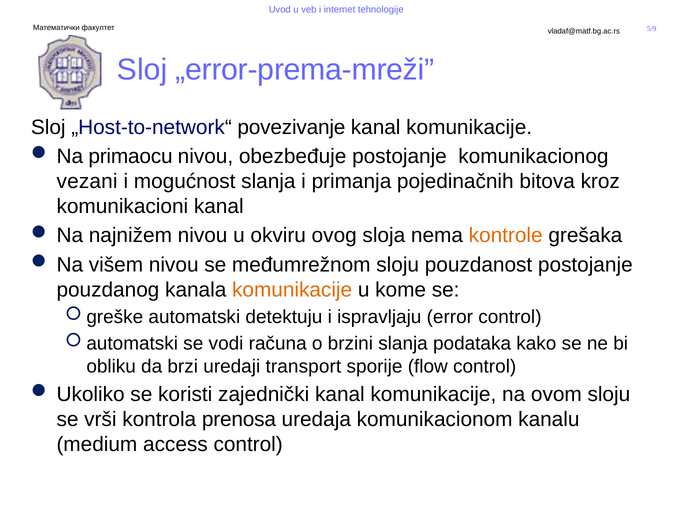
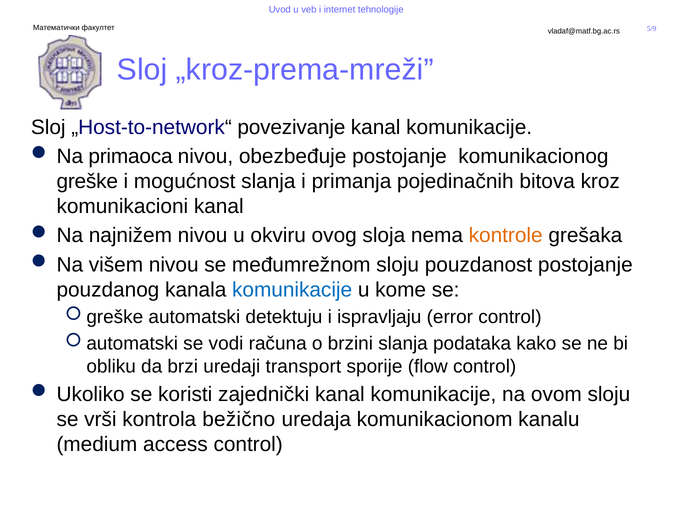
„error-prema-mreži: „error-prema-mreži -> „kroz-prema-mreži (305, 70)
primaocu: primaocu -> primaoca (130, 157)
vezani: vezani -> greške (87, 182)
komunikacije colour: orange -> blue (292, 290)
prenosa: prenosa -> bežično (239, 420)
